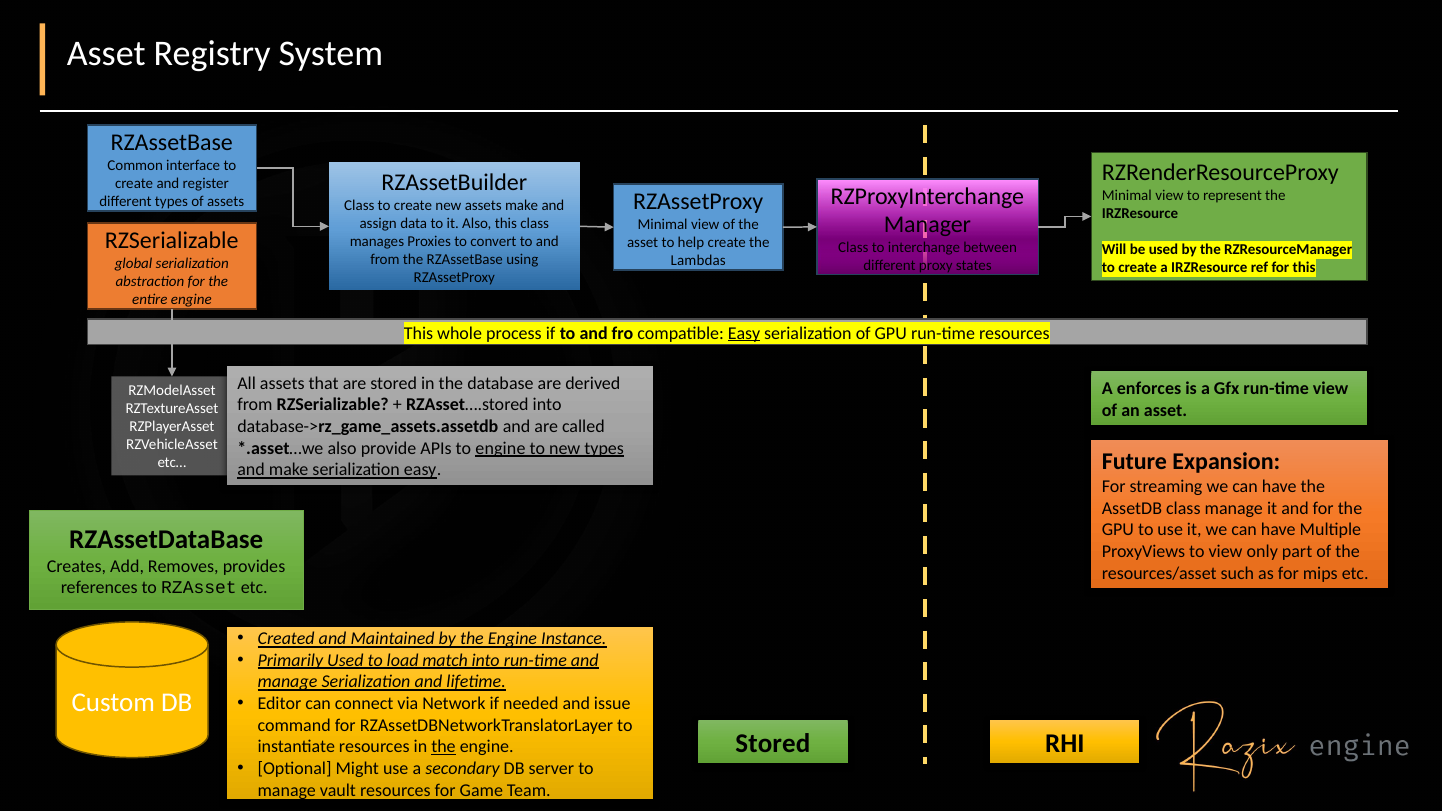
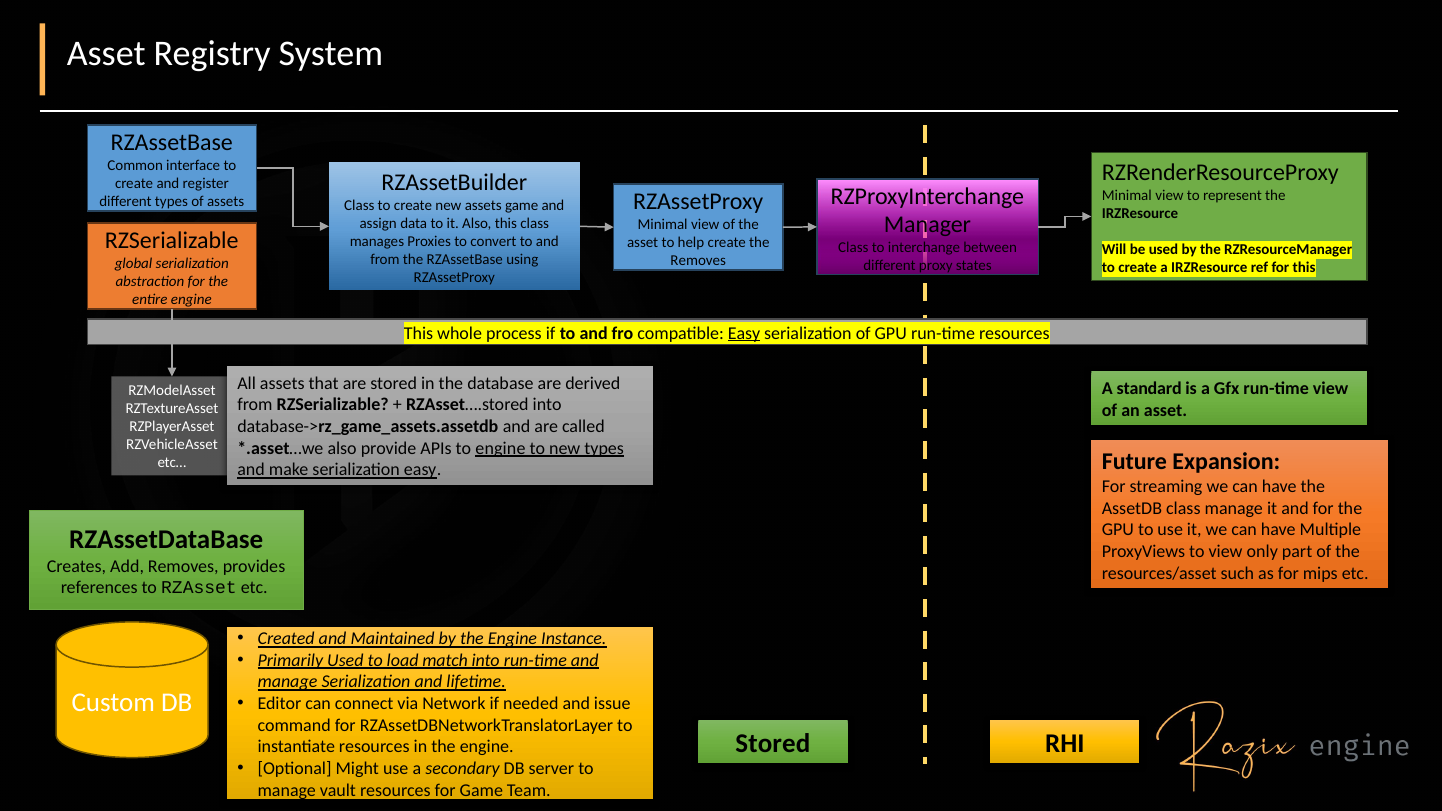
assets make: make -> game (522, 206)
Lambdas: Lambdas -> Removes (698, 261)
enforces: enforces -> standard (1149, 389)
the underline: present -> none (443, 747)
